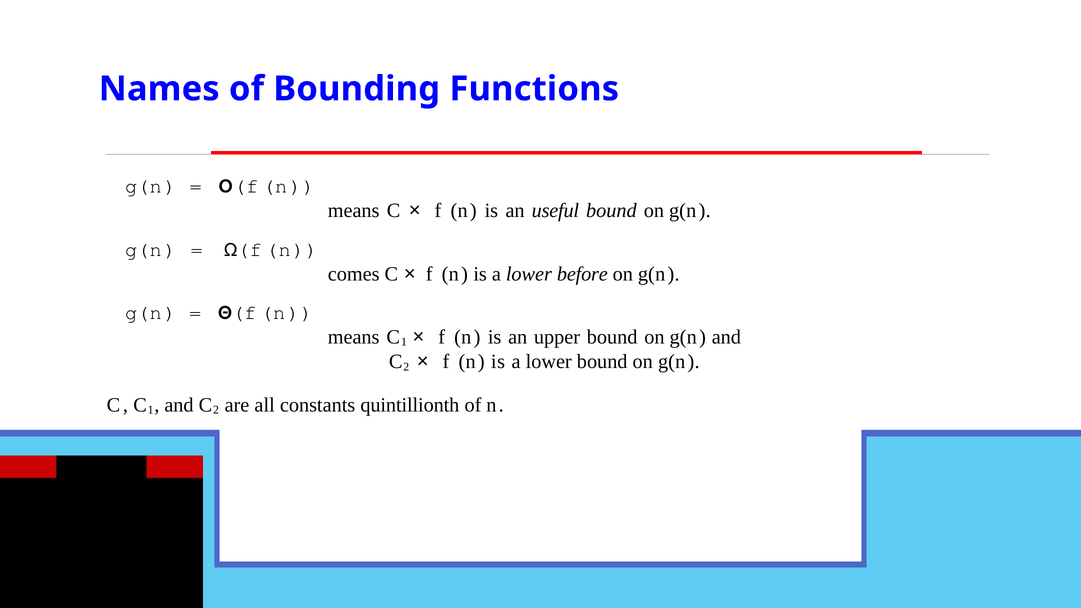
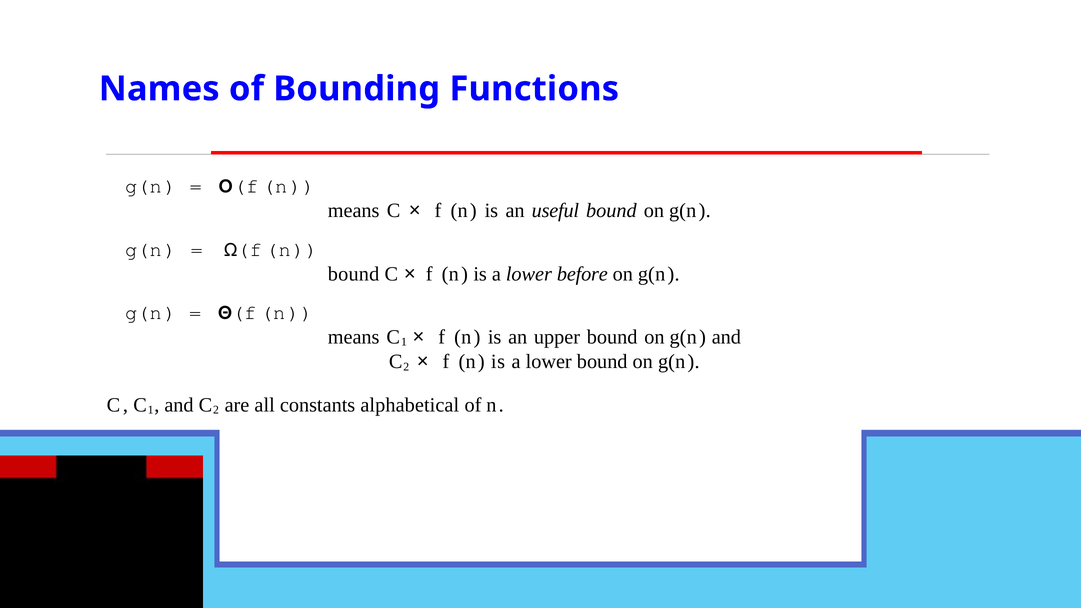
comes: comes -> bound (354, 274)
quintillionth: quintillionth -> alphabetical (410, 405)
